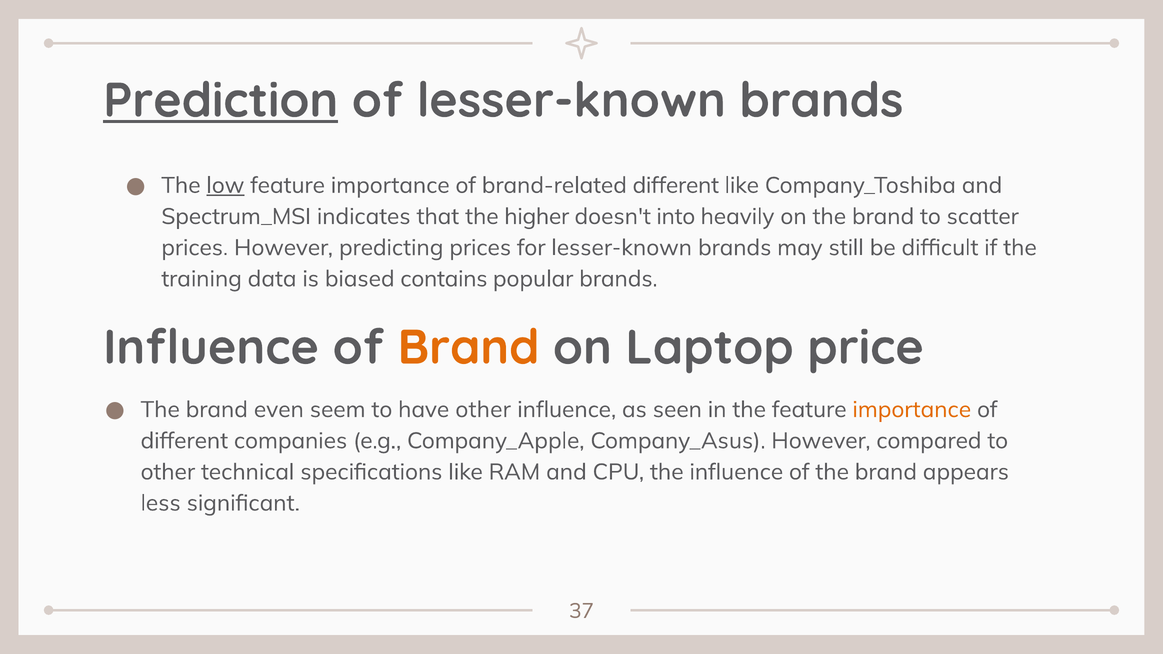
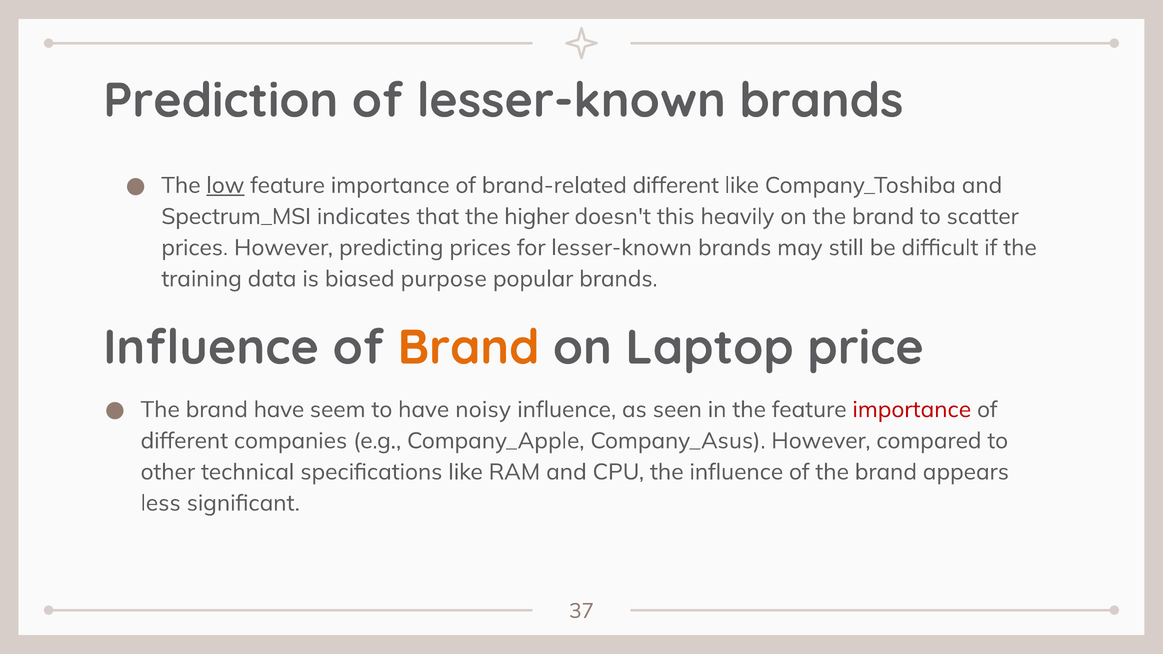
Prediction underline: present -> none (221, 101)
into: into -> this (676, 217)
contains: contains -> purpose (444, 279)
brand even: even -> have (279, 410)
have other: other -> noisy (483, 410)
importance colour: orange -> red (912, 410)
